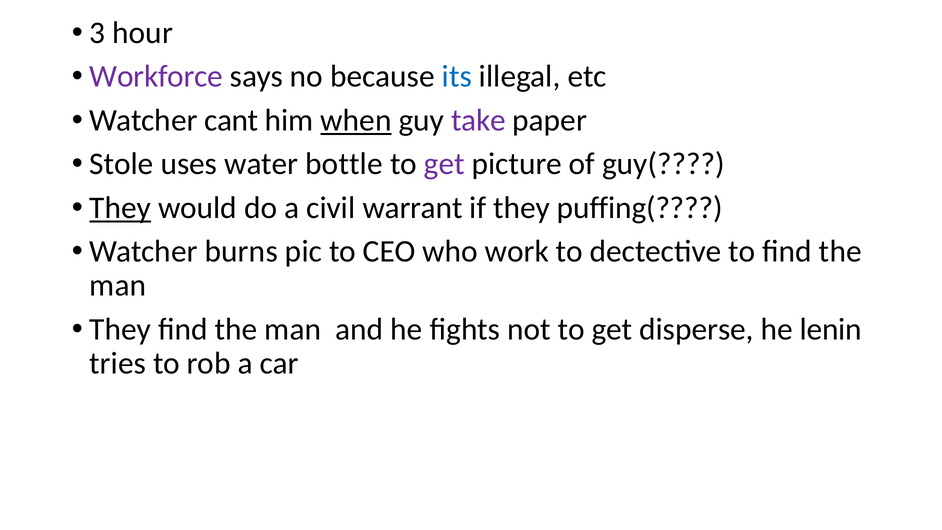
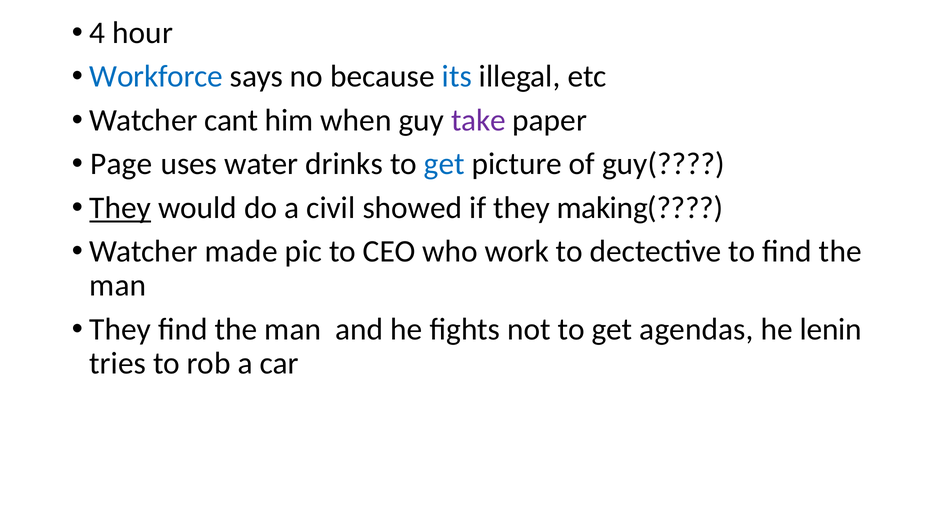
3: 3 -> 4 (97, 33)
Workforce colour: purple -> blue (156, 77)
when underline: present -> none (356, 120)
Stole: Stole -> Page (121, 164)
bottle: bottle -> drinks (344, 164)
get colour: purple -> blue (444, 164)
warrant: warrant -> showed (412, 208)
puffing(: puffing( -> making( (640, 208)
burns: burns -> made (241, 252)
disperse: disperse -> agendas (696, 329)
